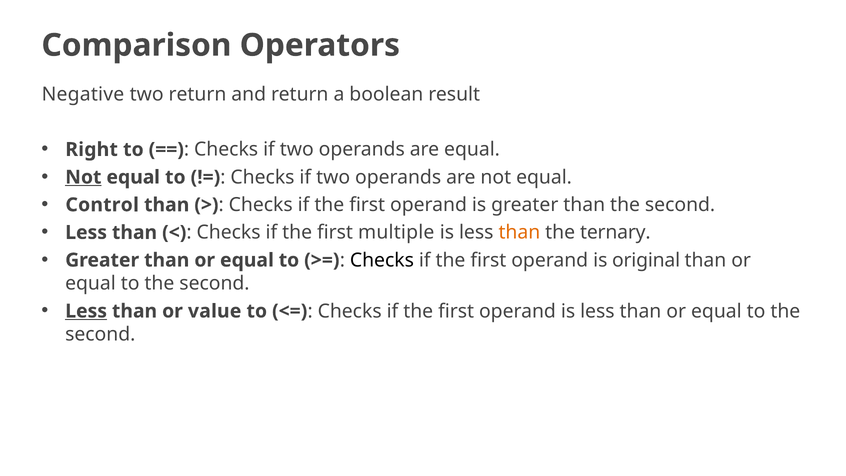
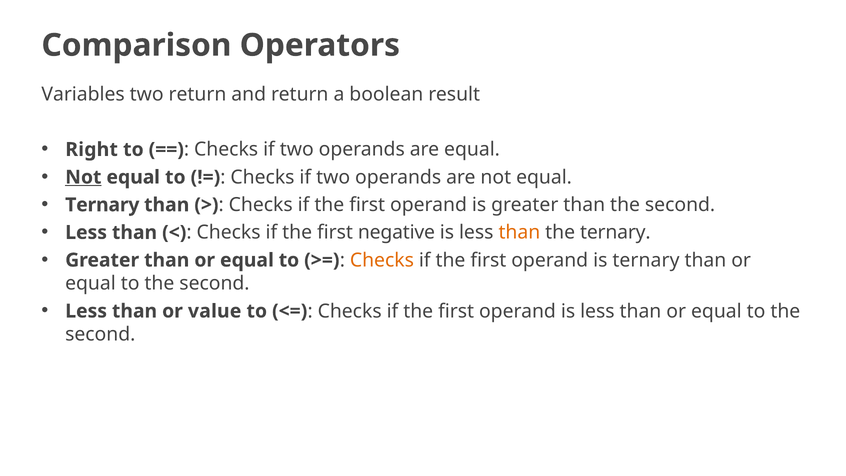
Negative: Negative -> Variables (83, 94)
Control: Control -> Ternary (102, 205)
multiple: multiple -> negative (396, 232)
Checks colour: black -> orange (382, 260)
is original: original -> ternary (646, 260)
Less underline: present -> none (86, 311)
